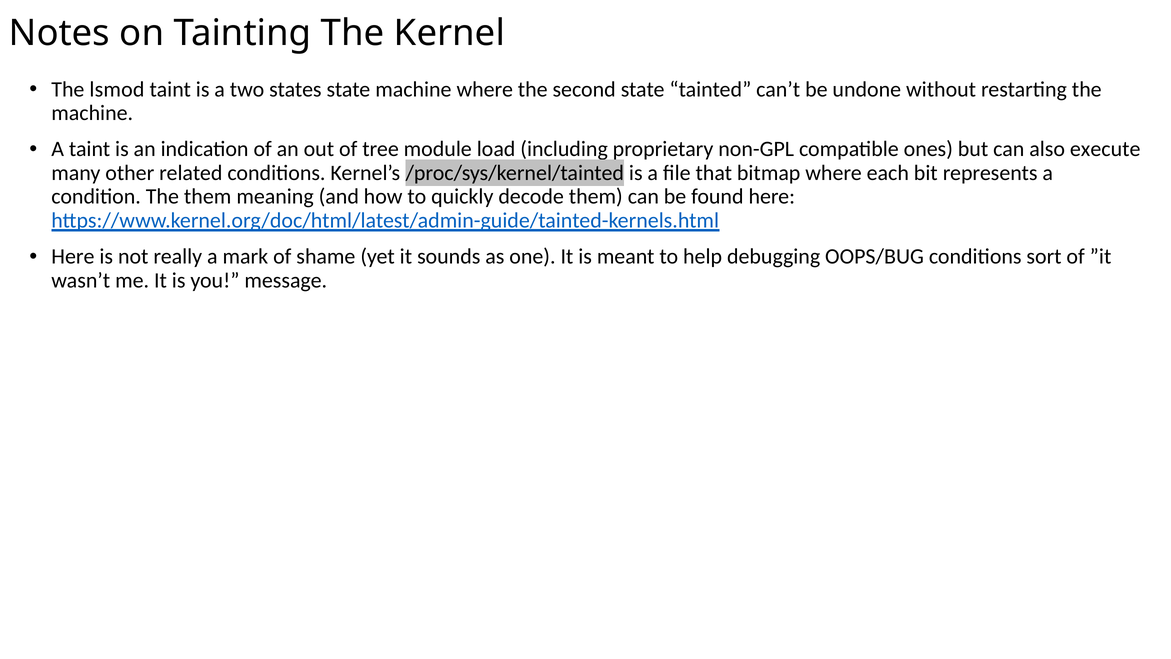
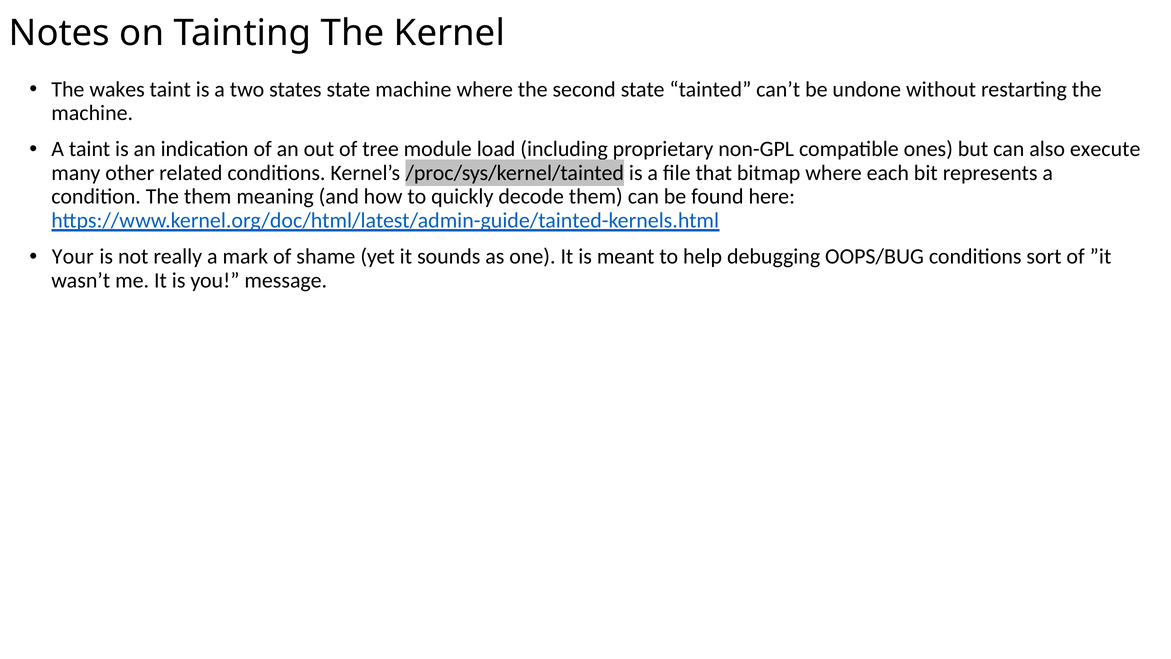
lsmod: lsmod -> wakes (117, 89)
Here: Here -> Your (73, 257)
